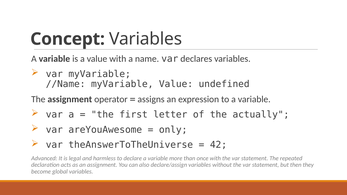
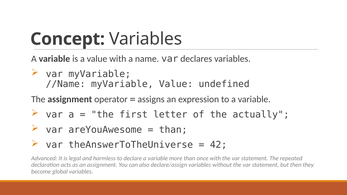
only: only -> than (173, 130)
